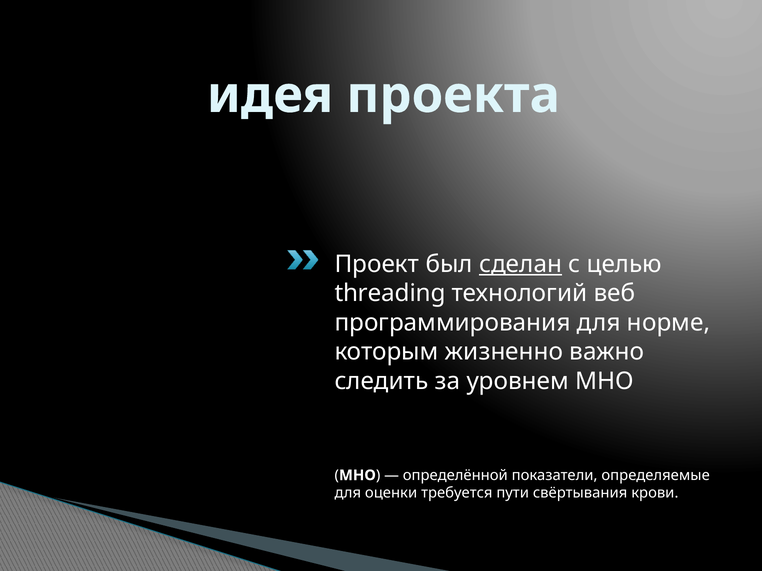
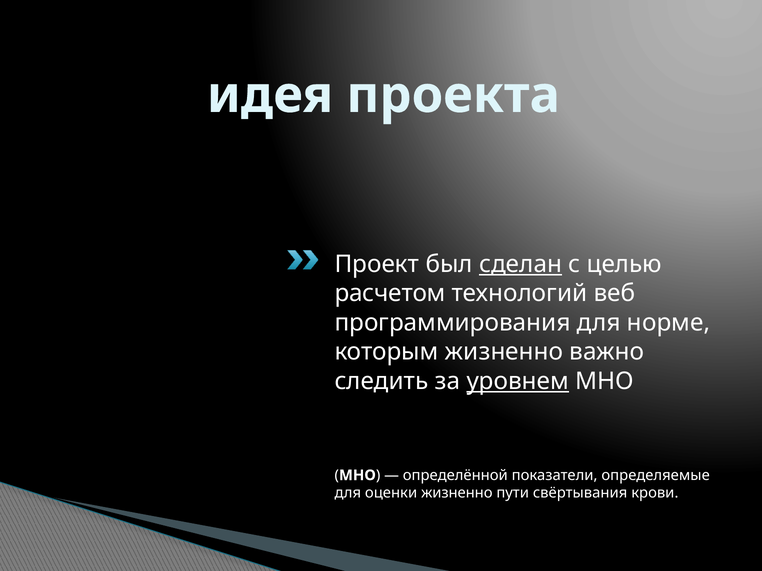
threading: threading -> расчетом (390, 294)
уровнем underline: none -> present (518, 382)
оценки требуется: требуется -> жизненно (457, 493)
